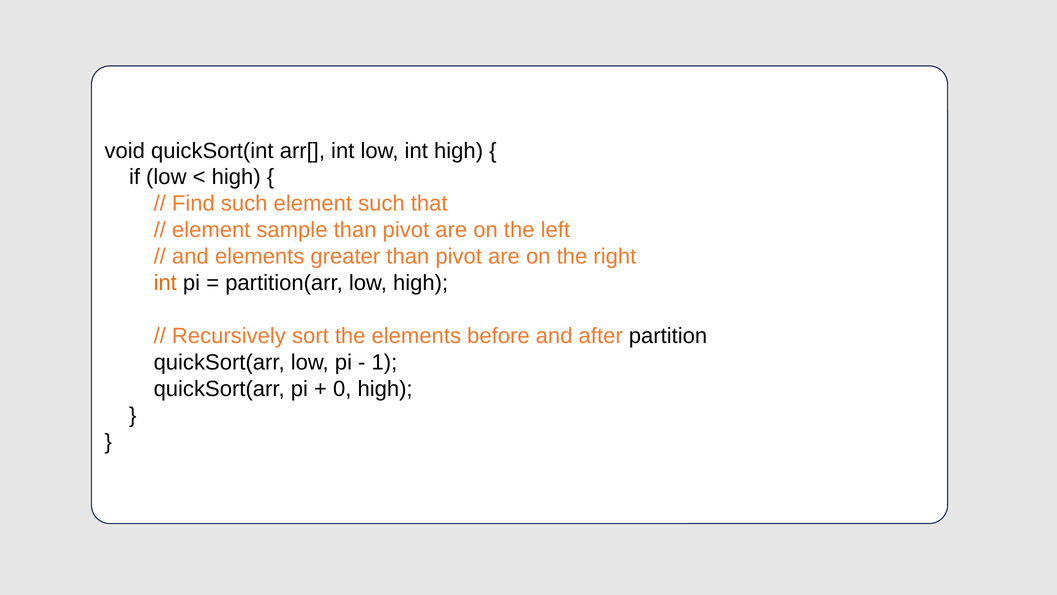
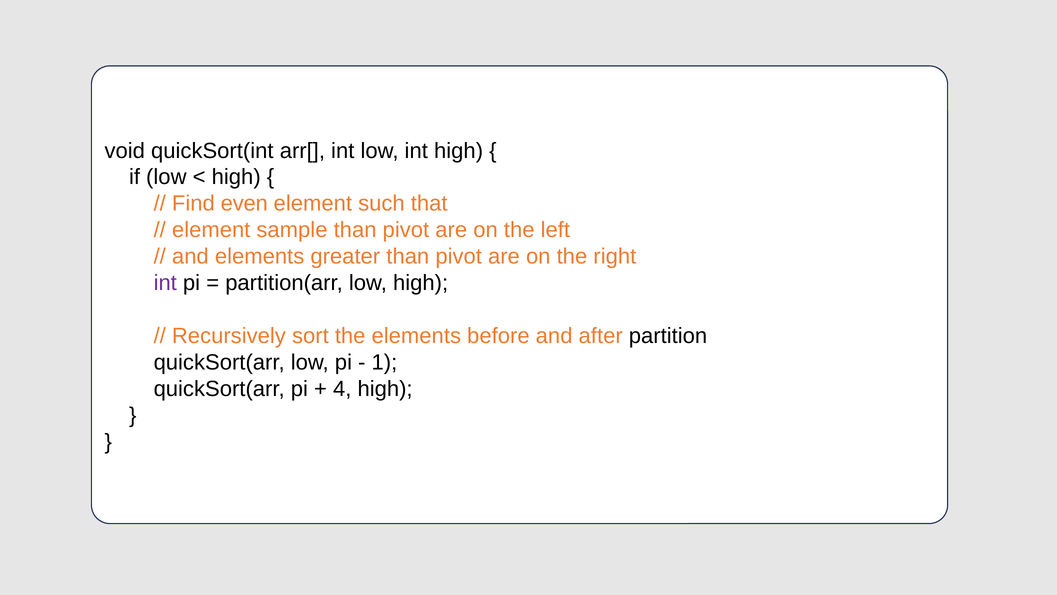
Find such: such -> even (244, 203)
int colour: orange -> purple (165, 283)
0: 0 -> 4 (342, 389)
